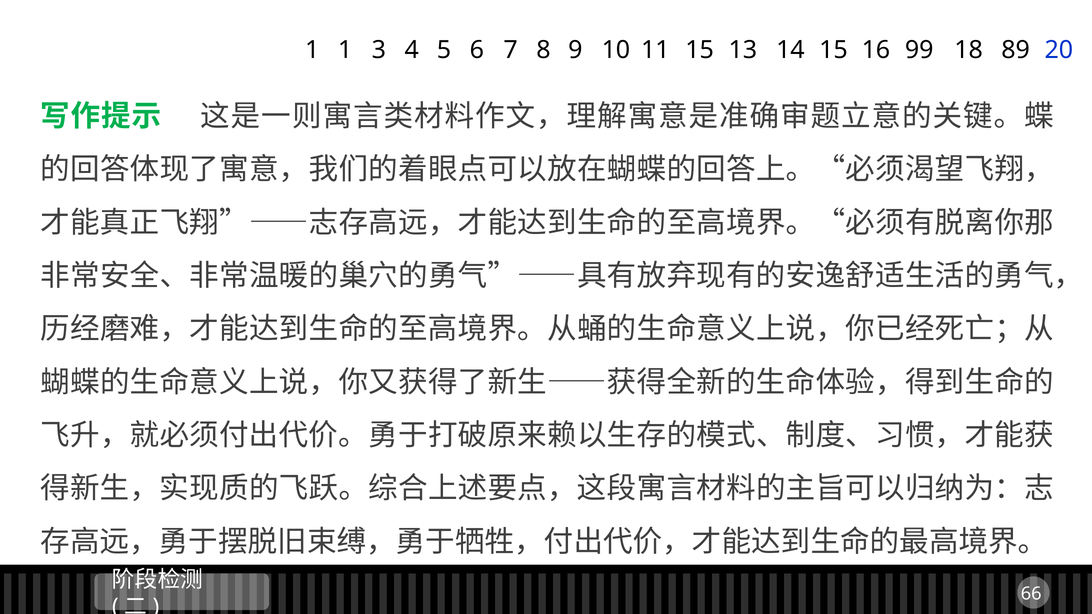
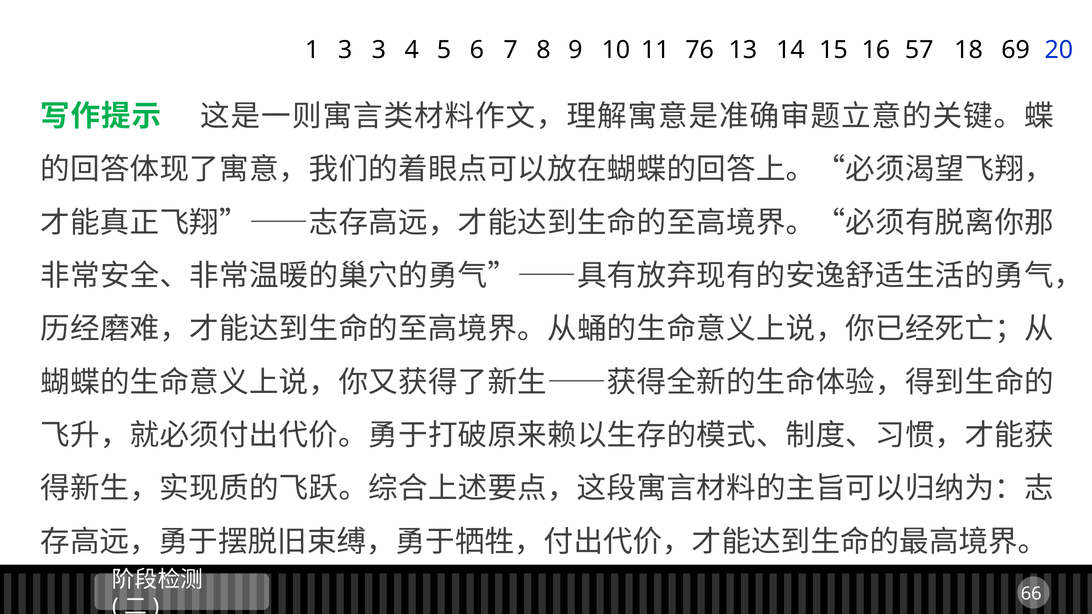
1 1: 1 -> 3 (345, 50)
11 15: 15 -> 76 (700, 50)
99: 99 -> 57 (919, 50)
89: 89 -> 69 (1016, 50)
